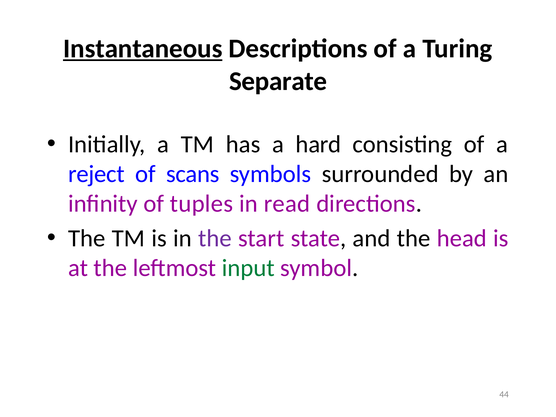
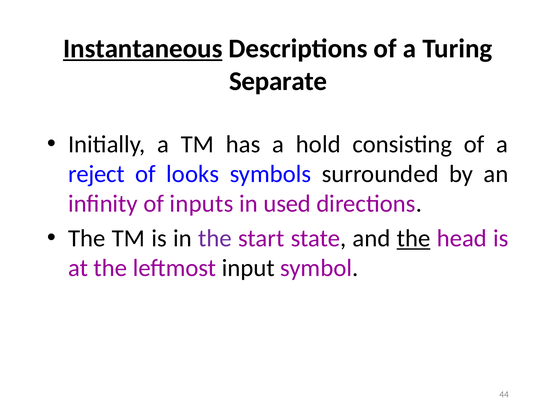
hard: hard -> hold (318, 144)
scans: scans -> looks (193, 174)
tuples: tuples -> inputs (201, 204)
read: read -> used (287, 204)
the underline: none -> present (414, 238)
input colour: green -> black (248, 268)
